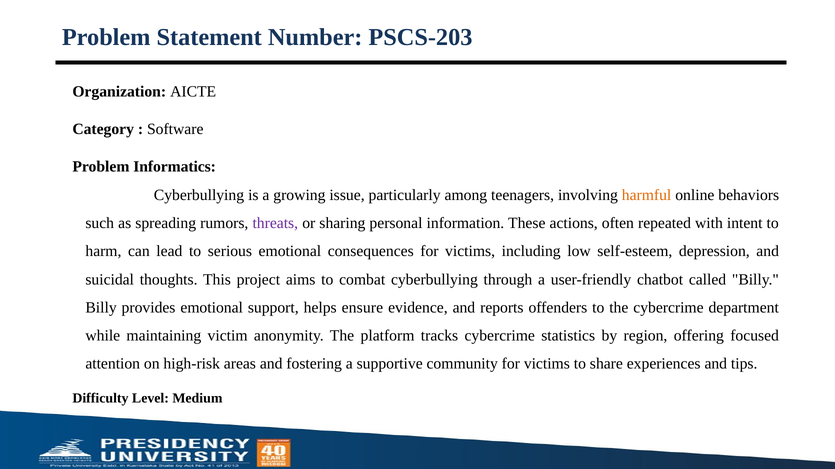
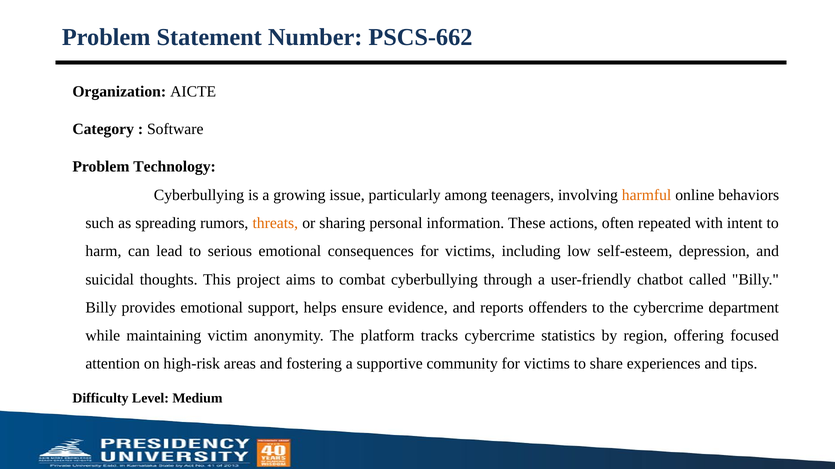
PSCS-203: PSCS-203 -> PSCS-662 (420, 37)
Informatics: Informatics -> Technology (175, 167)
threats colour: purple -> orange (275, 223)
